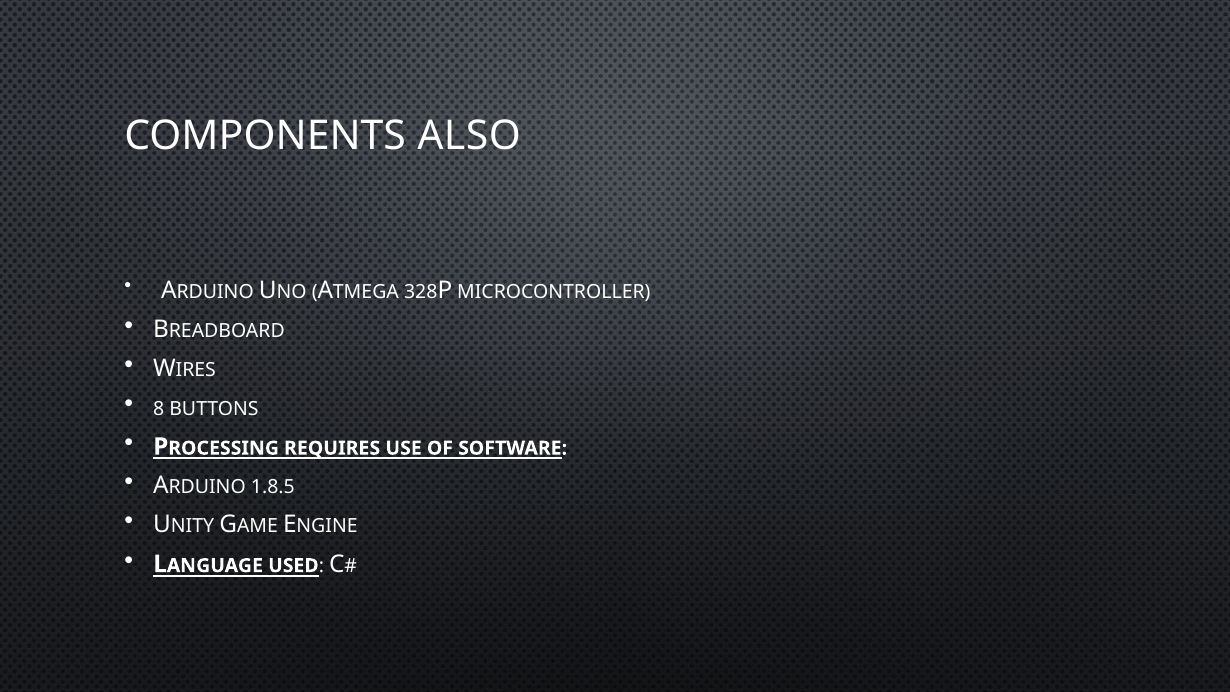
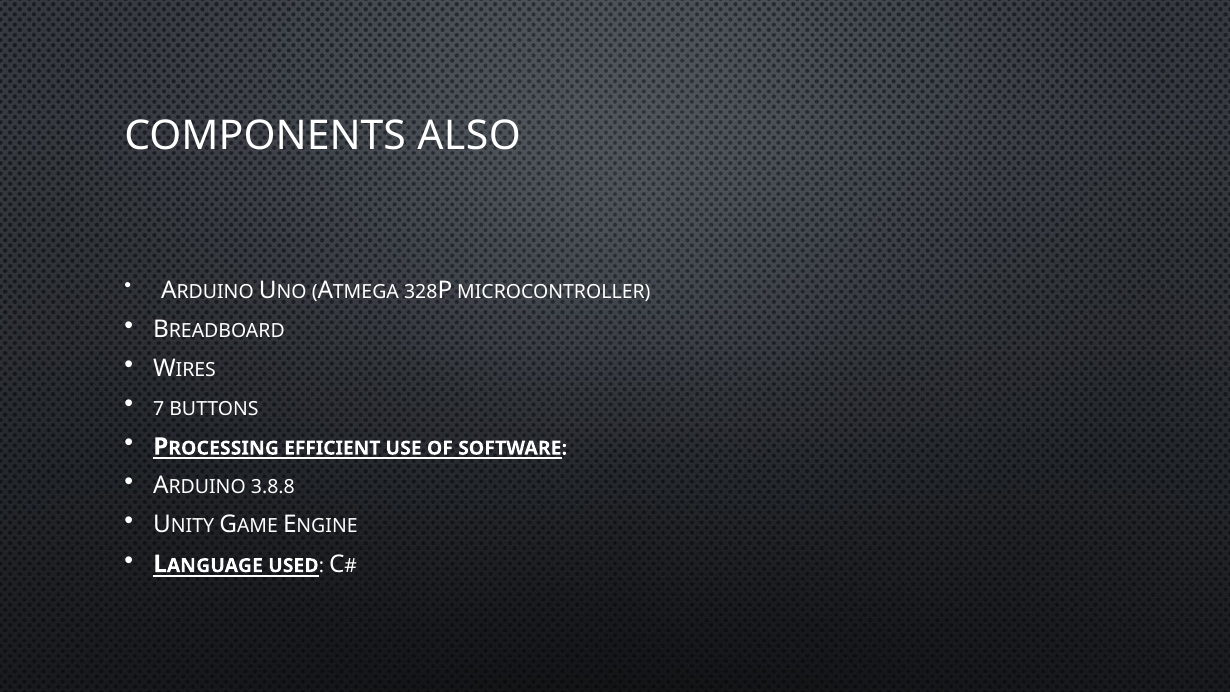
8: 8 -> 7 (159, 409)
REQUIRES: REQUIRES -> EFFICIENT (332, 448)
1.8.5: 1.8.5 -> 3.8.8 (273, 487)
